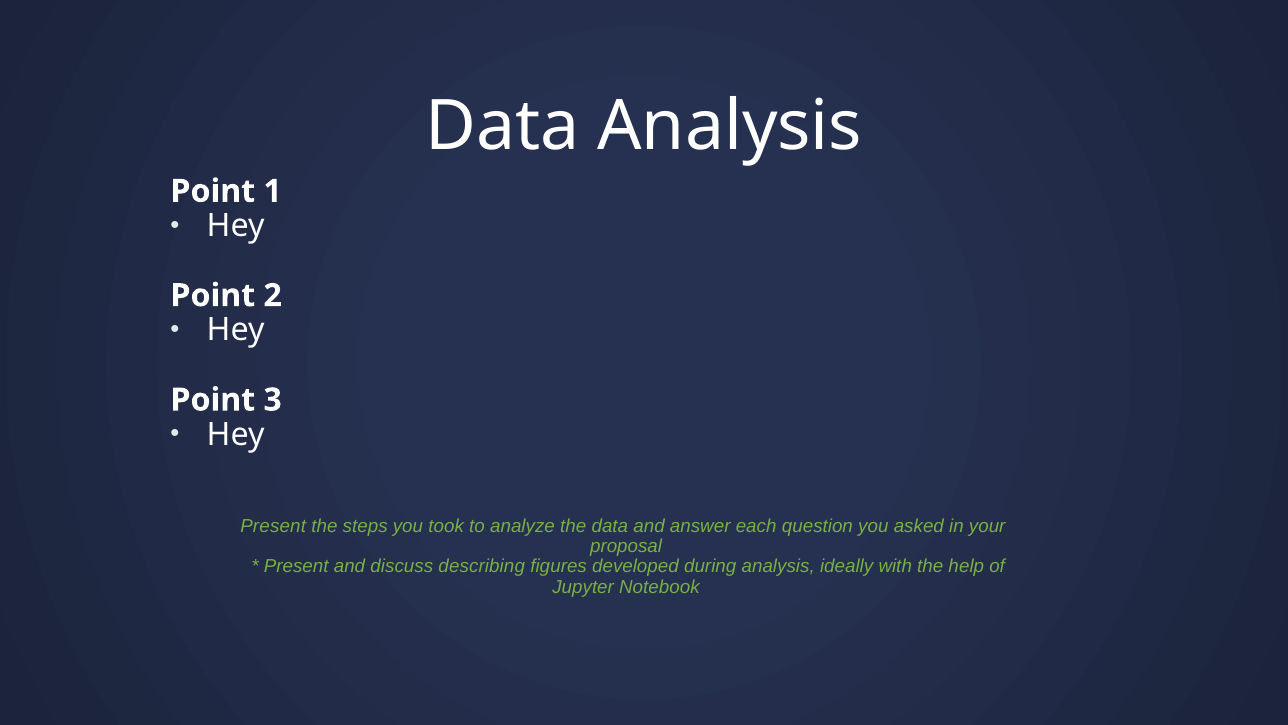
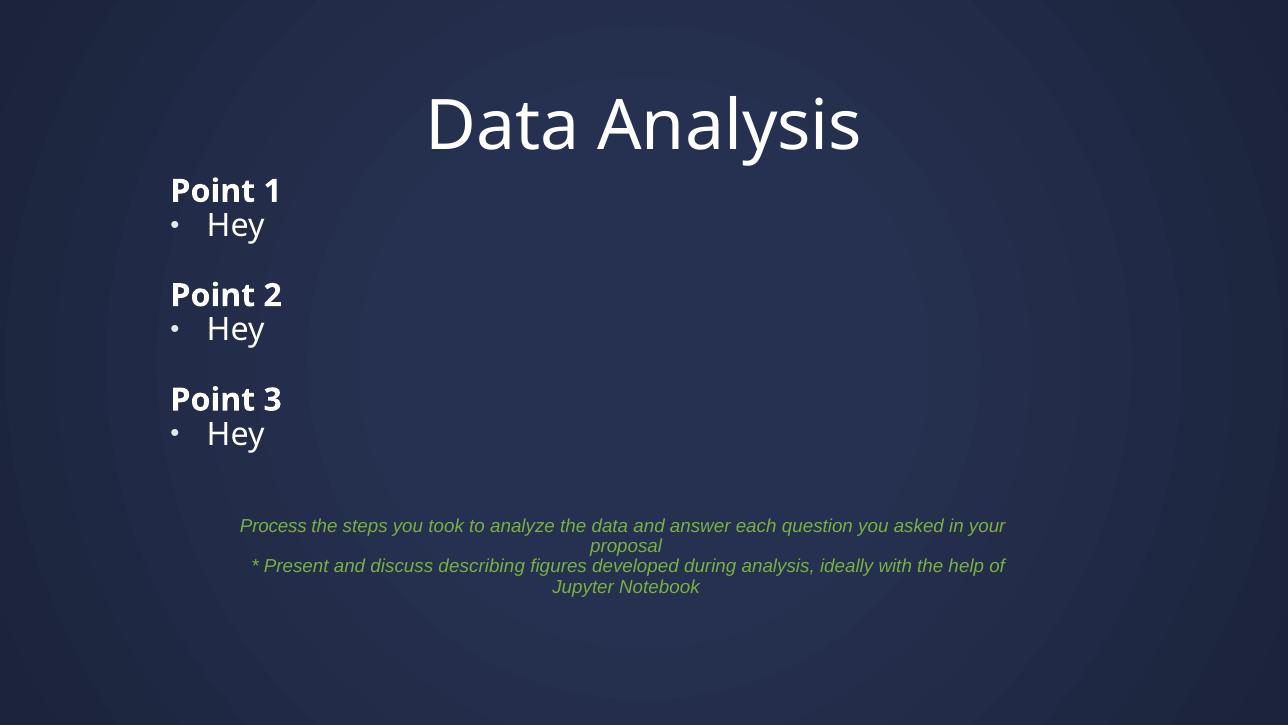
Present: Present -> Process (273, 526)
